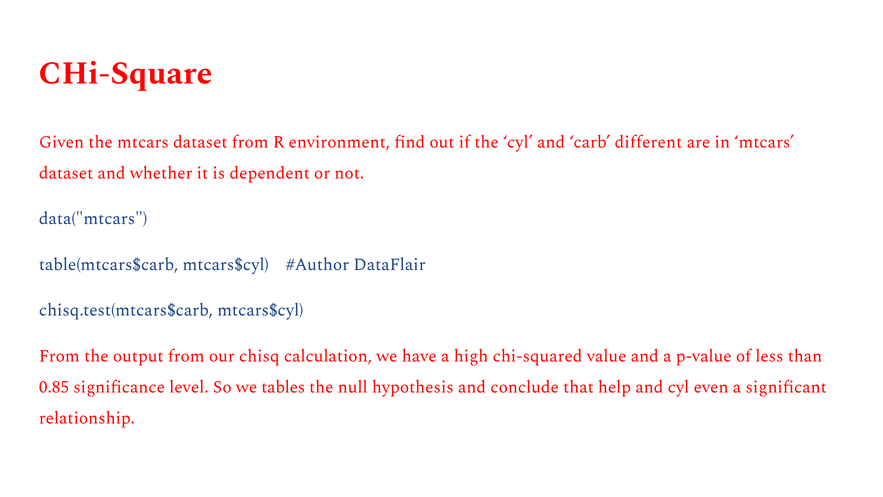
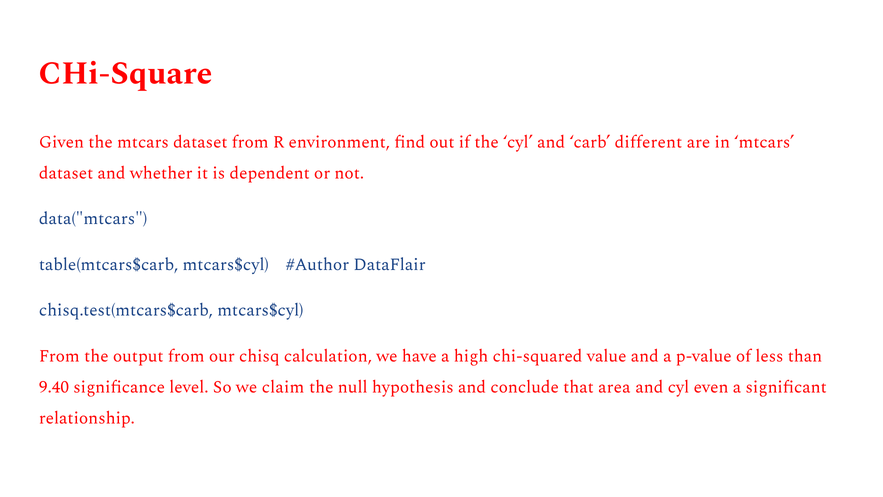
0.85: 0.85 -> 9.40 (54, 387)
tables: tables -> claim (283, 387)
help: help -> area (614, 387)
